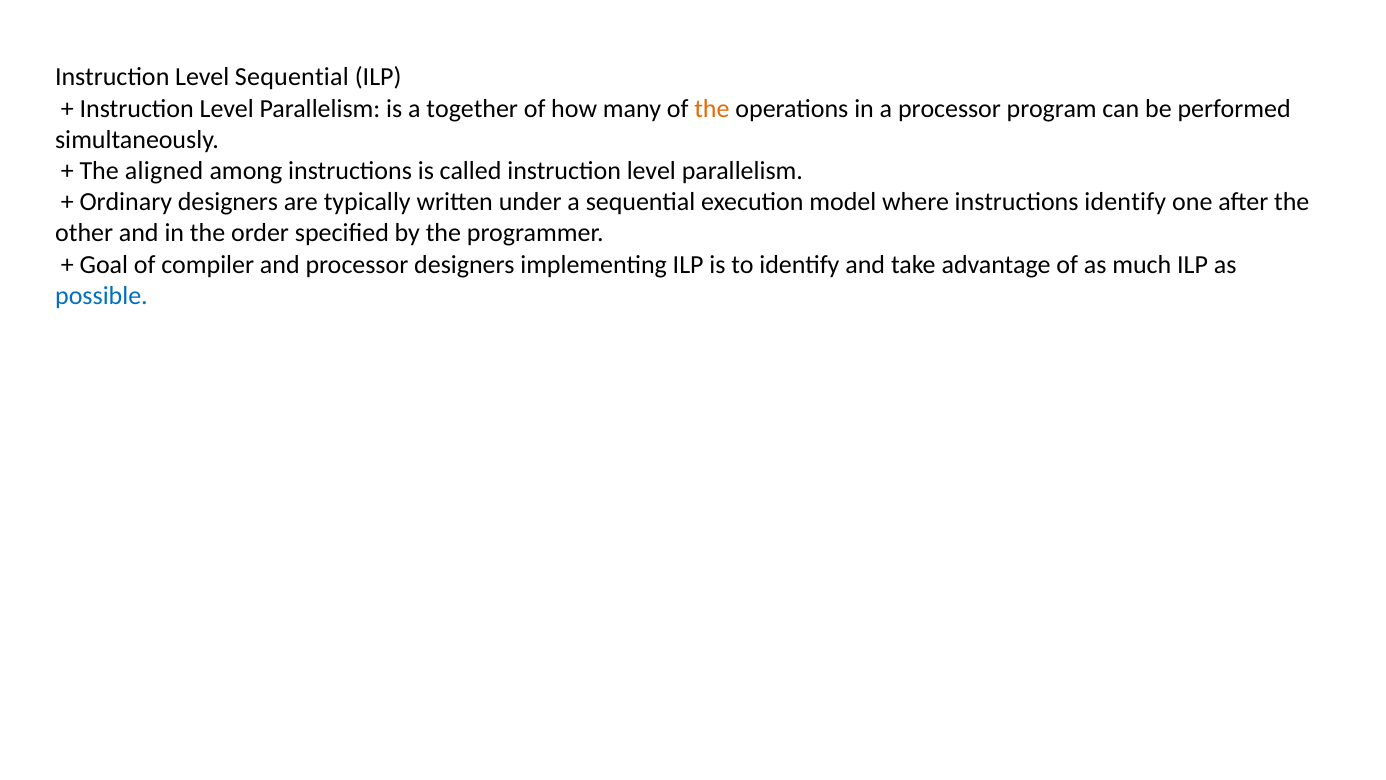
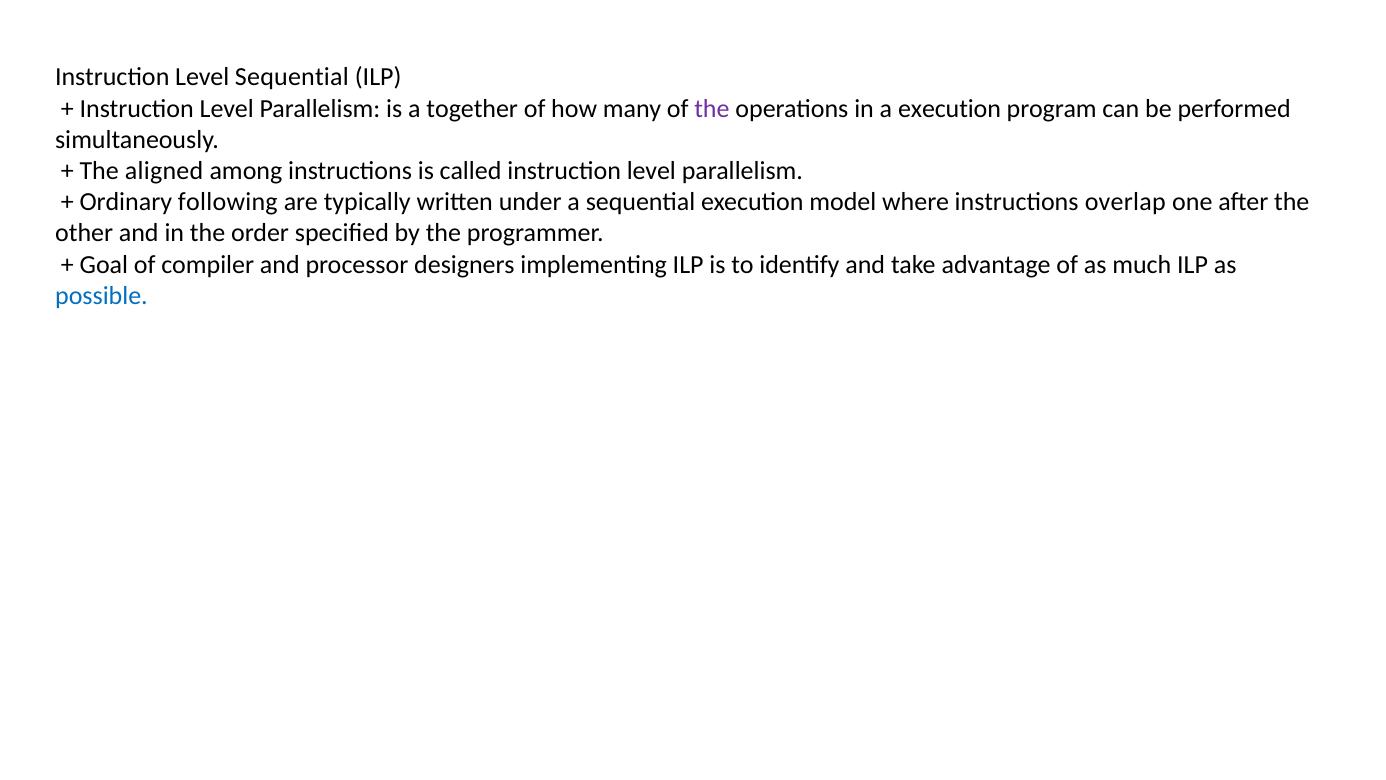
the colour: orange -> purple (712, 108)
a processor: processor -> execution (949, 108)
Ordinary designers: designers -> following (228, 202)
instructions identify: identify -> overlap (1125, 202)
